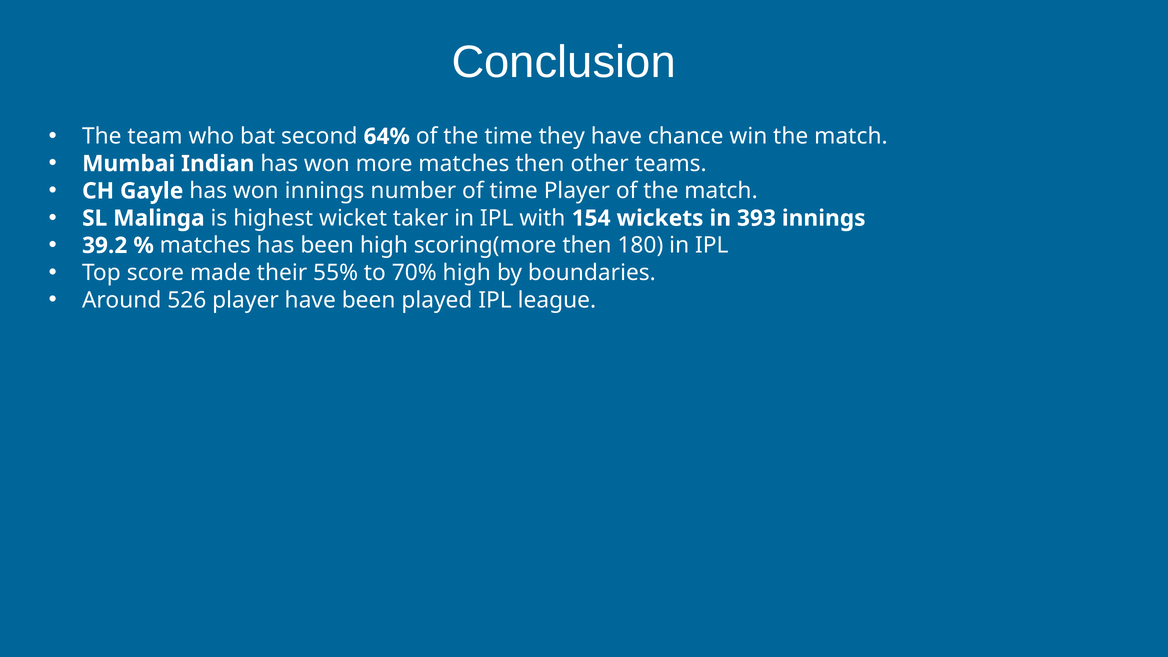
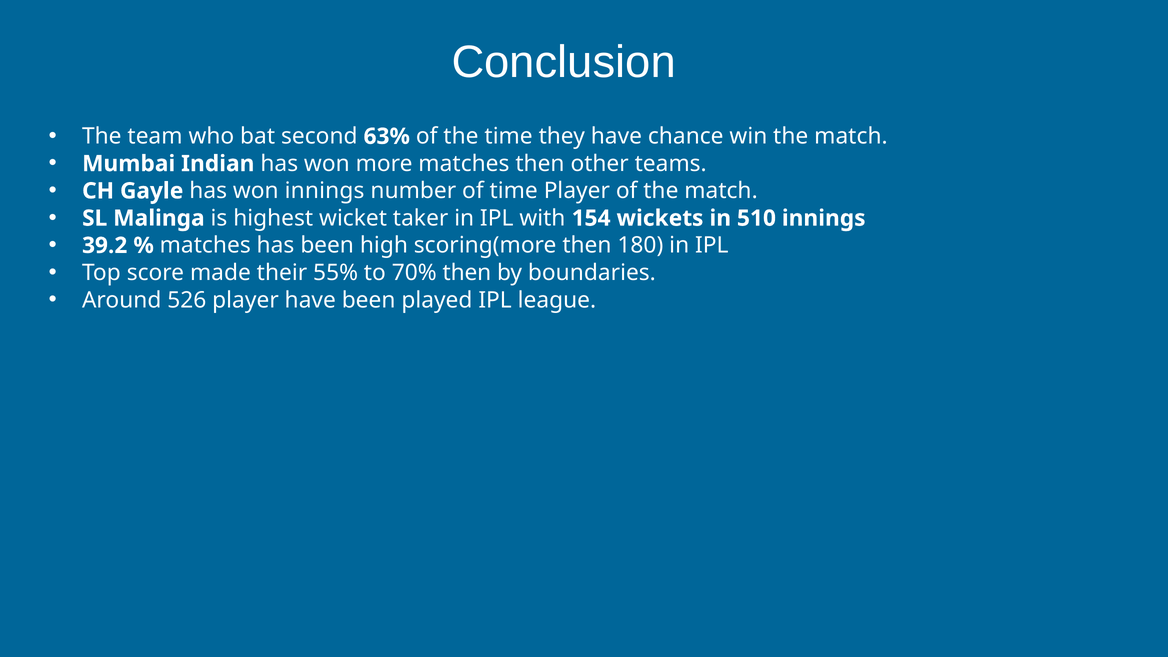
64%: 64% -> 63% (387, 136)
393: 393 -> 510 (756, 218)
70% high: high -> then (467, 273)
